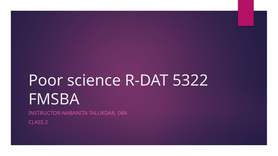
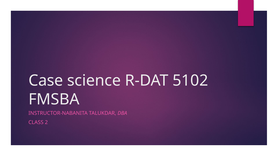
Poor: Poor -> Case (46, 81)
5322: 5322 -> 5102 (190, 81)
